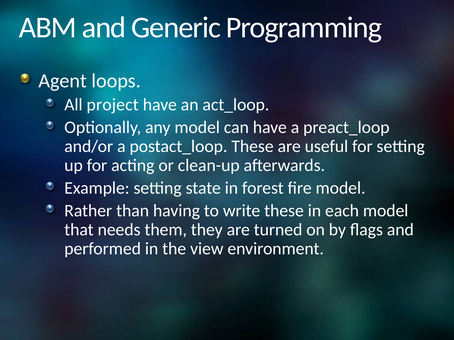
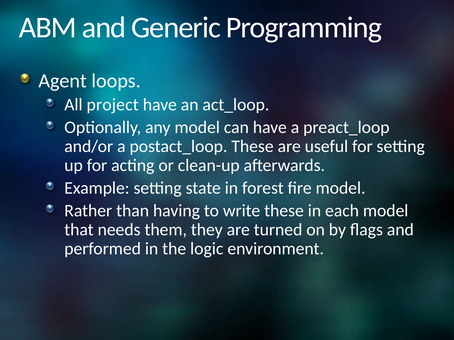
view: view -> logic (207, 249)
